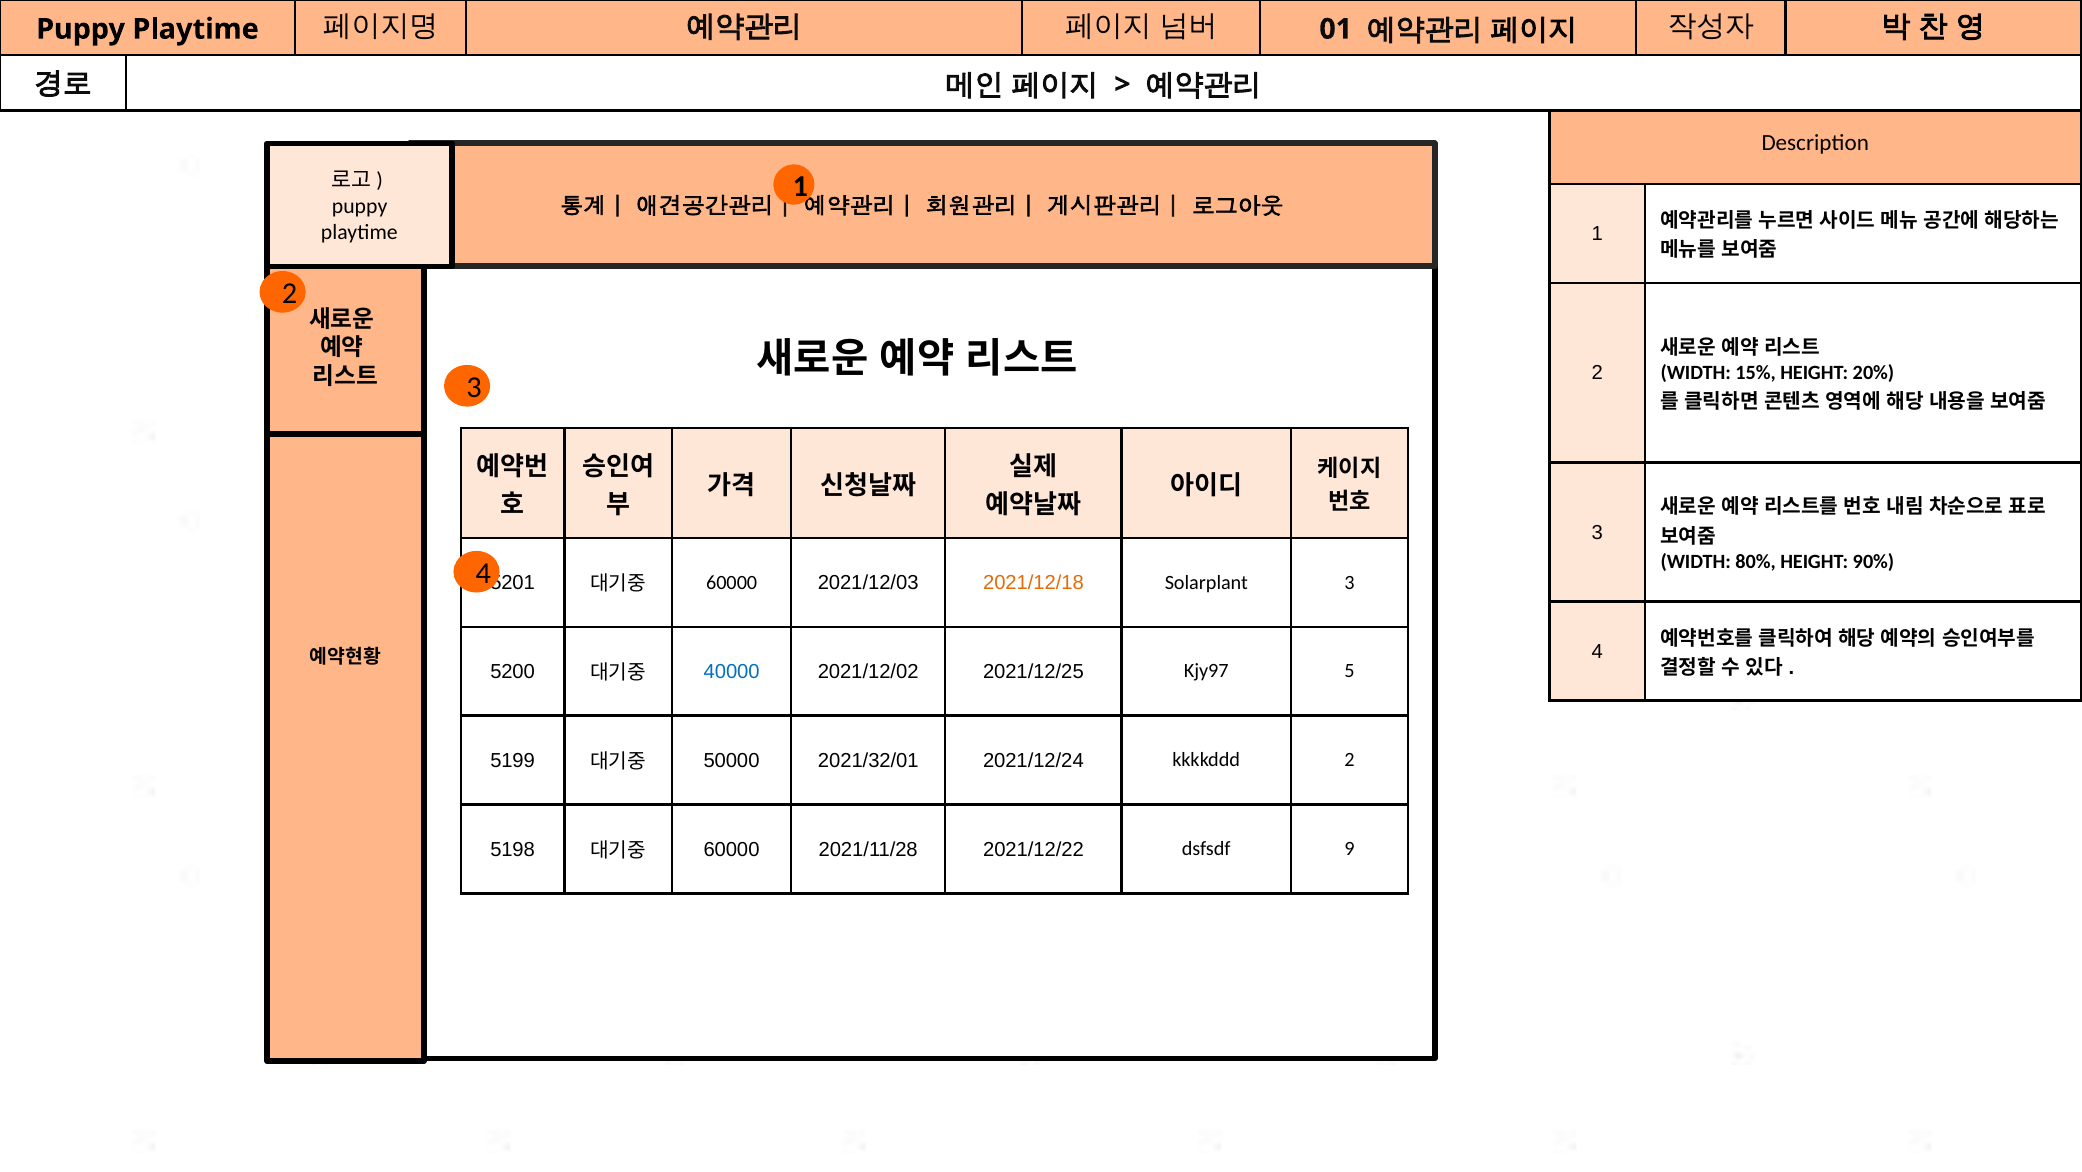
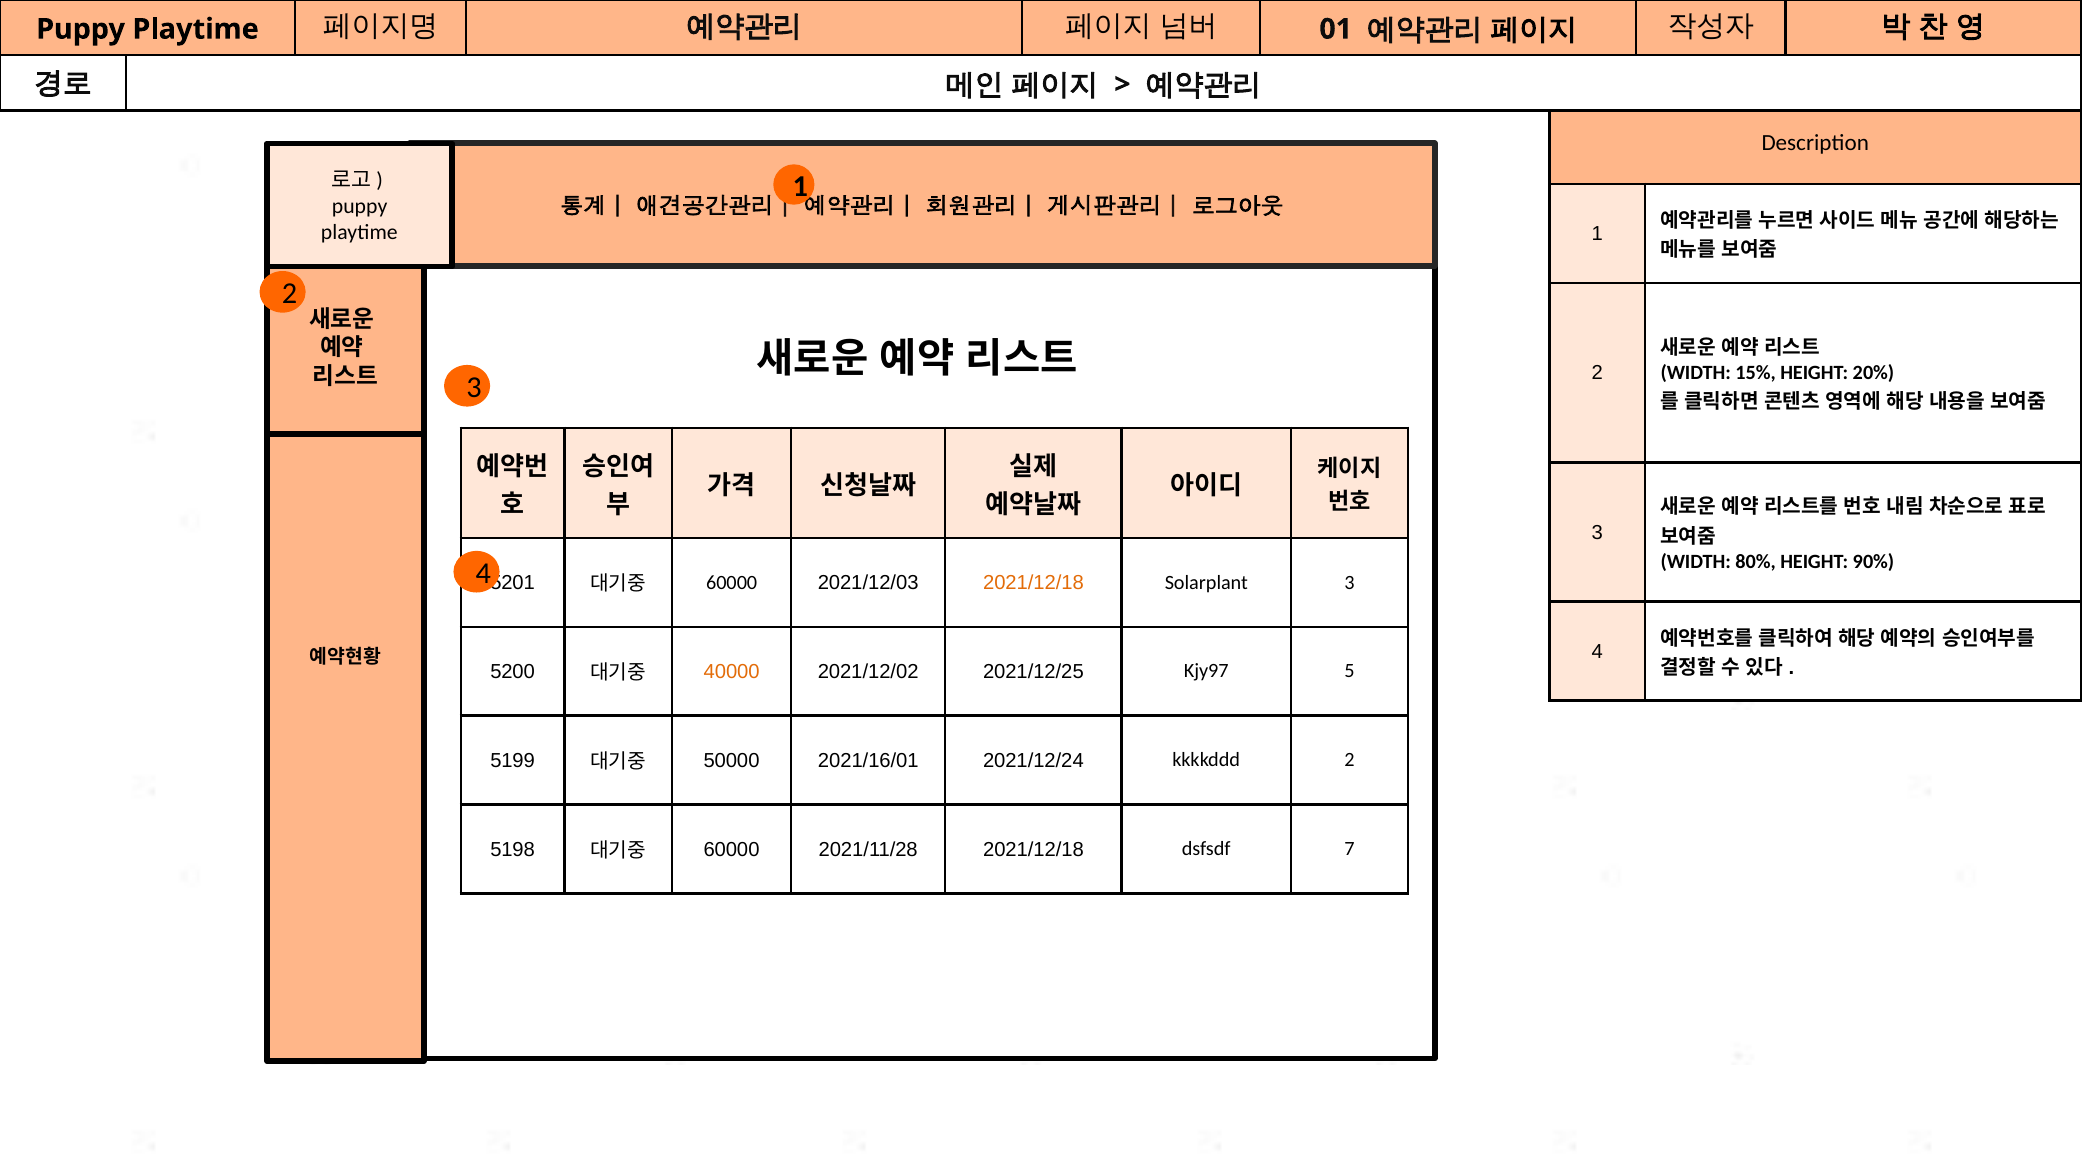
40000 colour: blue -> orange (732, 672)
2021/32/01: 2021/32/01 -> 2021/16/01 (868, 761)
2021/11/28 2021/12/22: 2021/12/22 -> 2021/12/18 (1033, 850)
9: 9 -> 7 (1350, 849)
